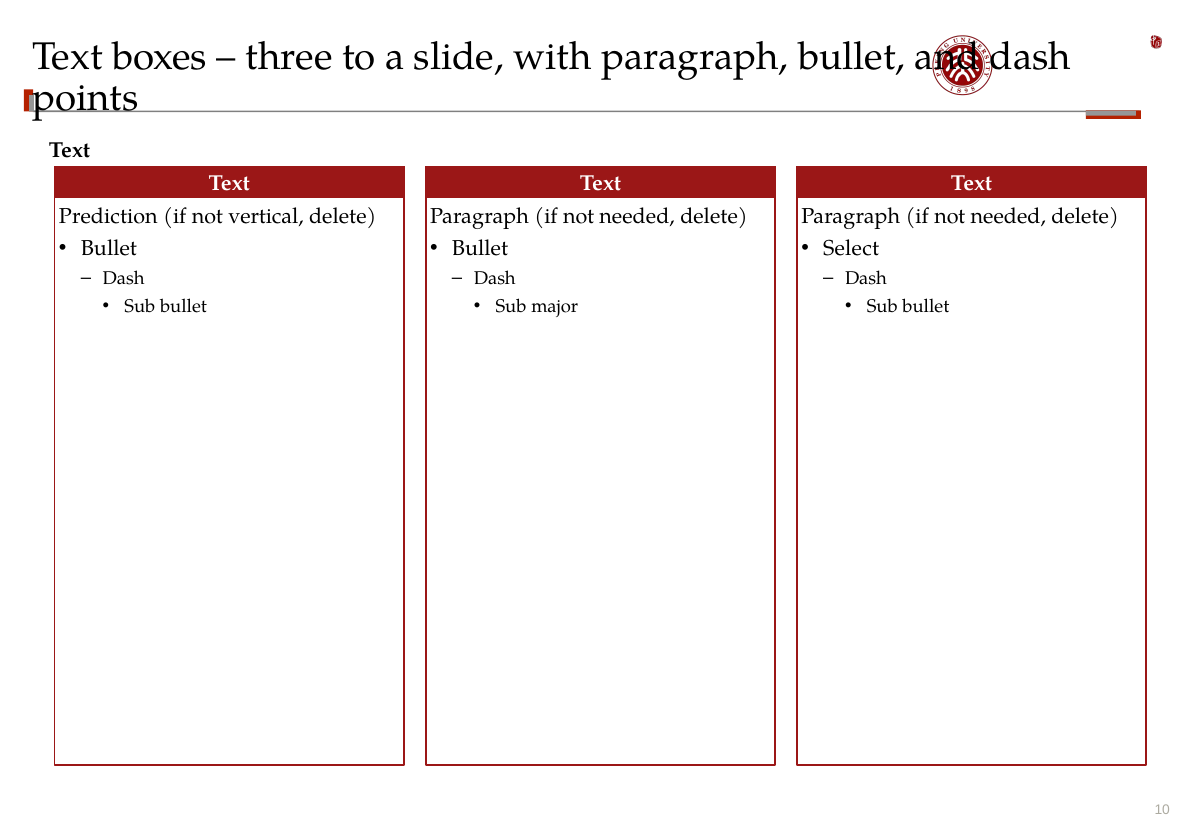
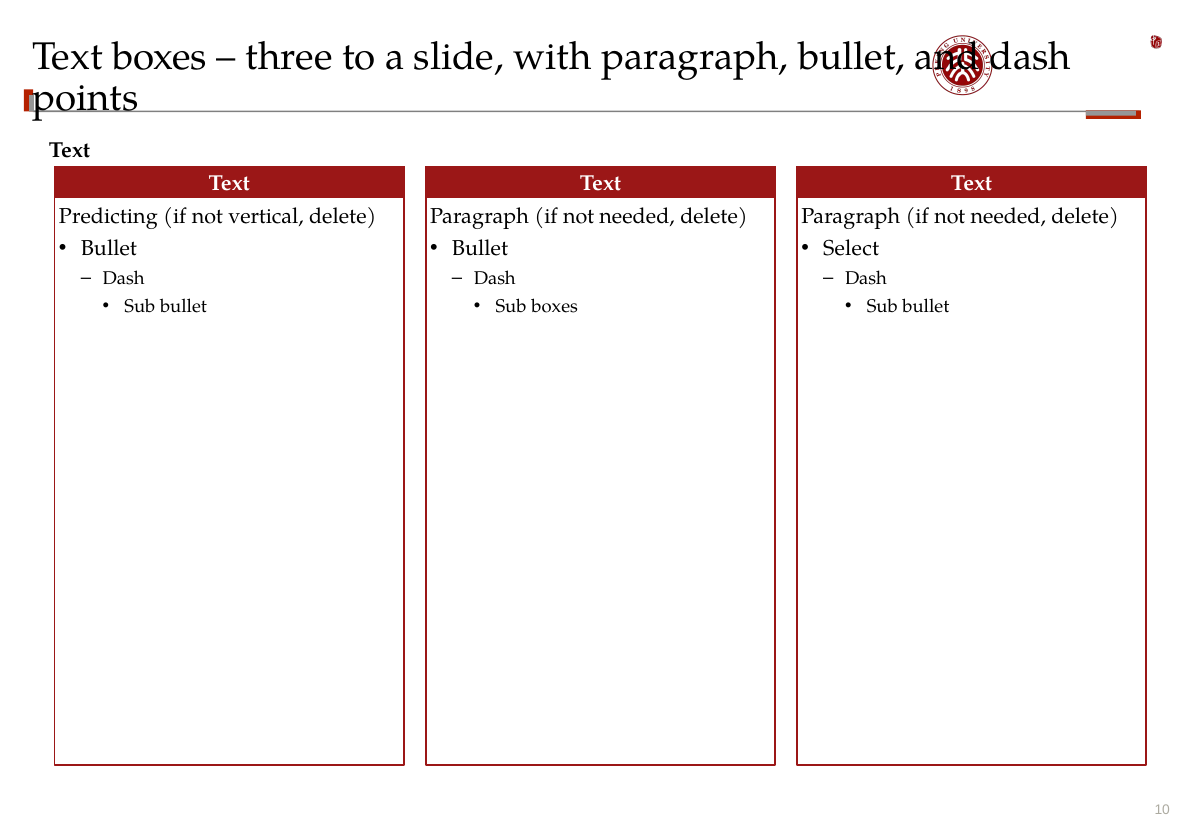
Prediction: Prediction -> Predicting (108, 216)
Sub major: major -> boxes (555, 306)
